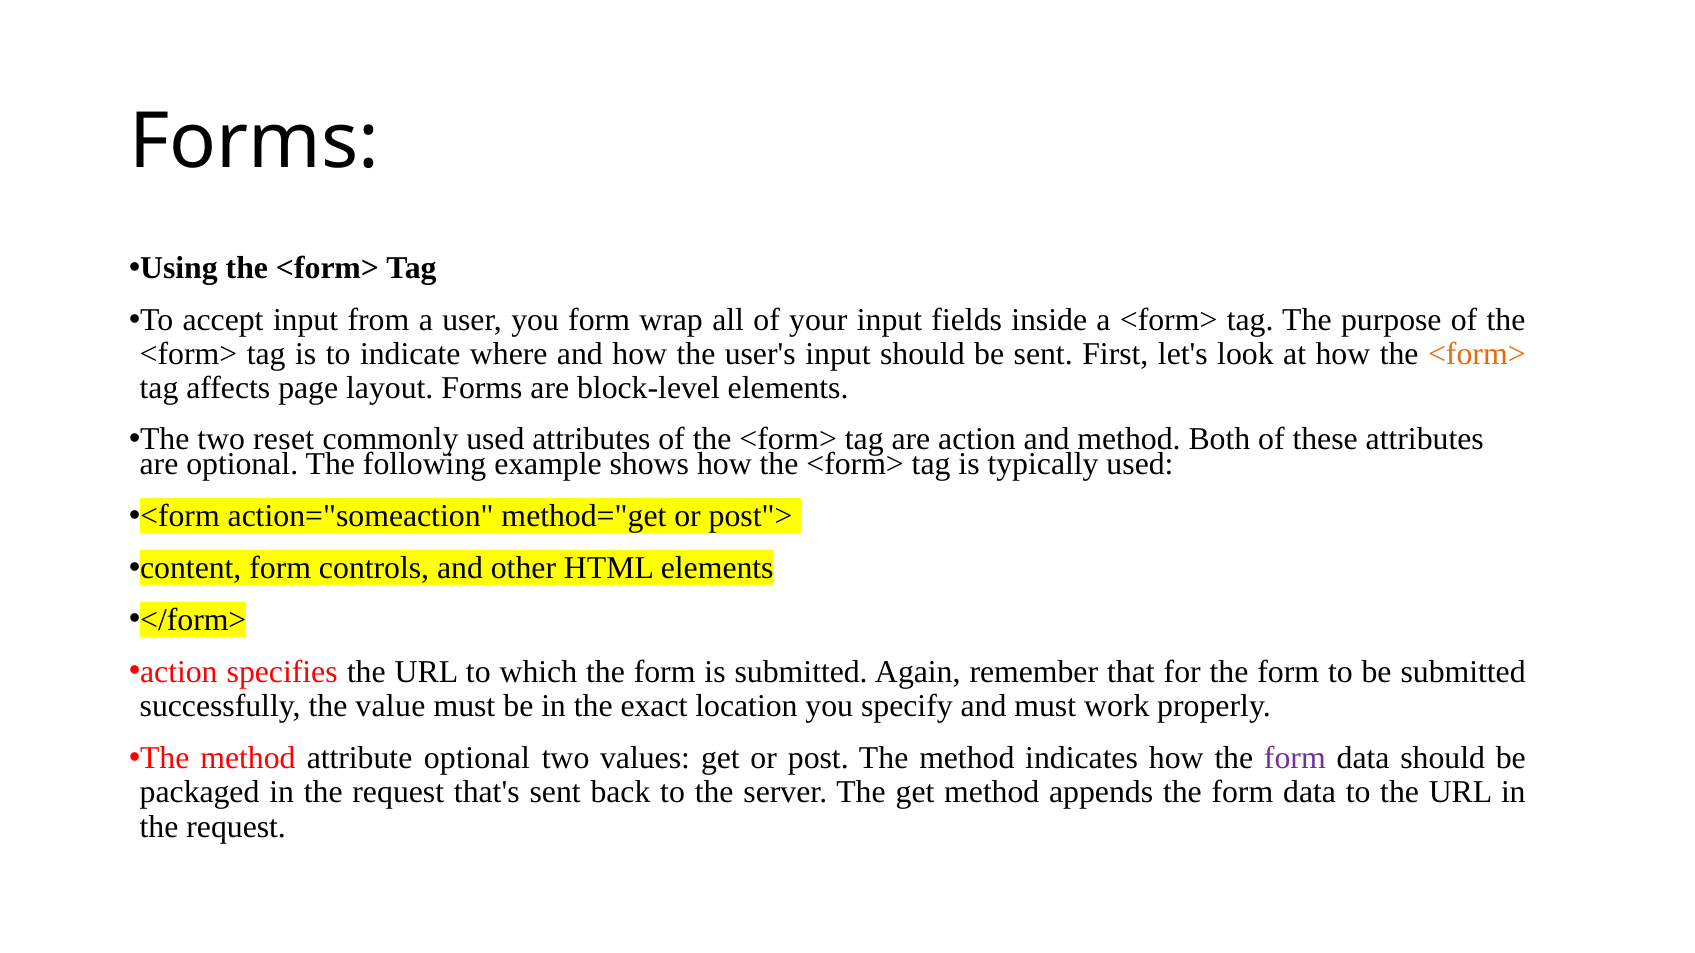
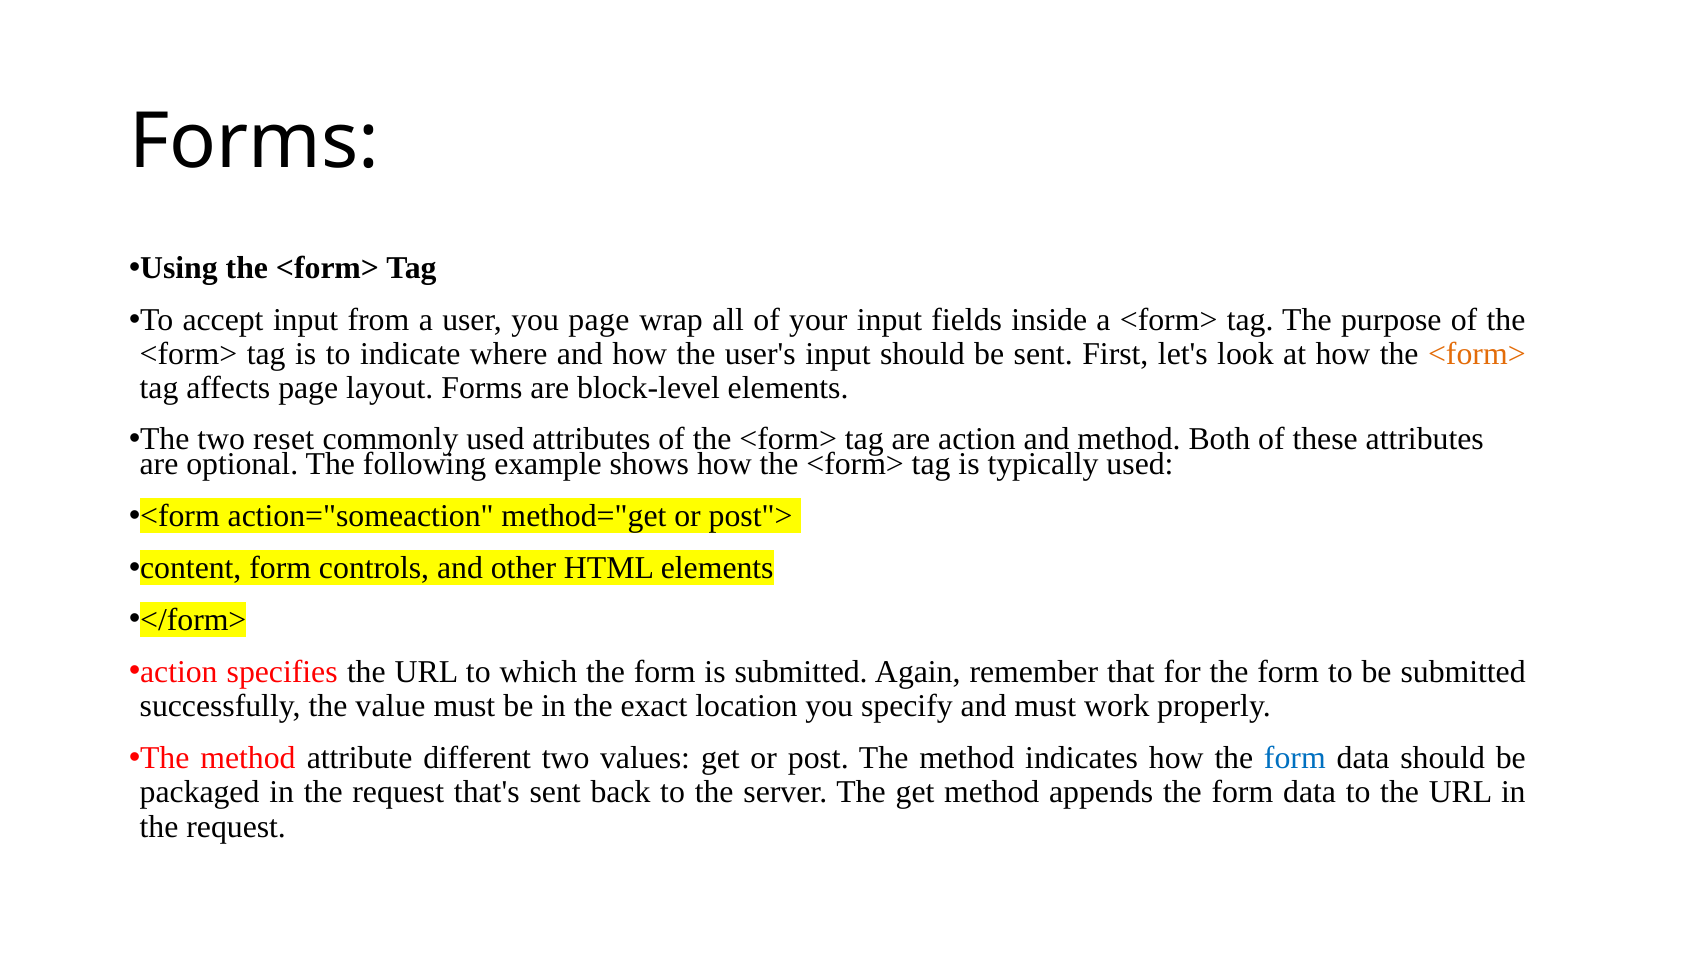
you form: form -> page (599, 320)
attribute optional: optional -> different (477, 758)
form colour: purple -> blue (1295, 758)
